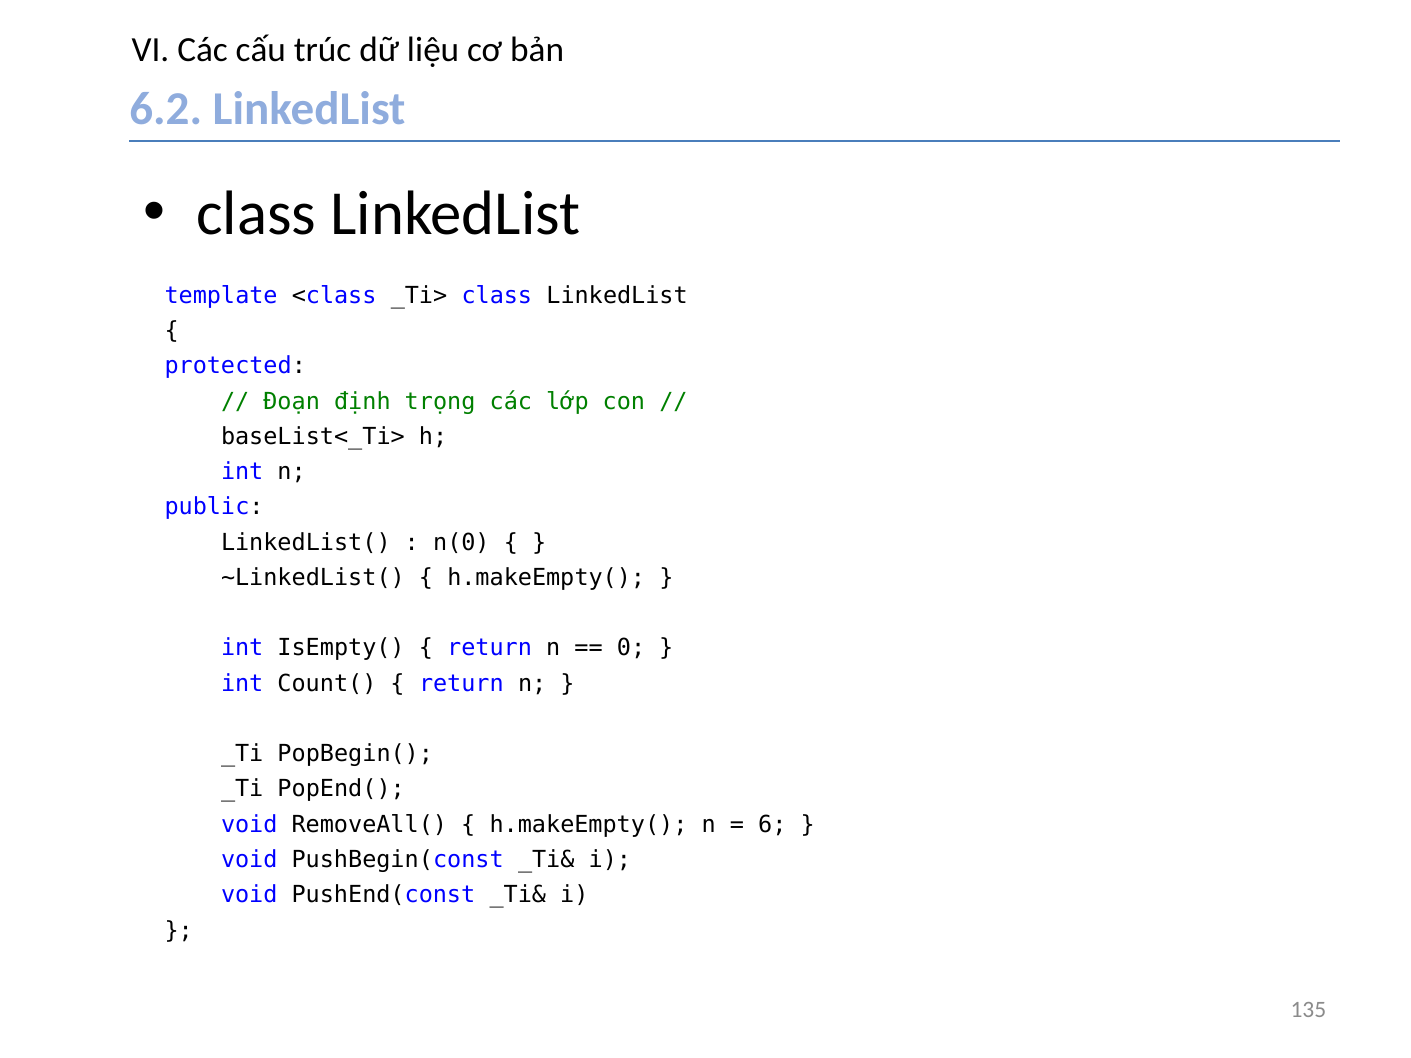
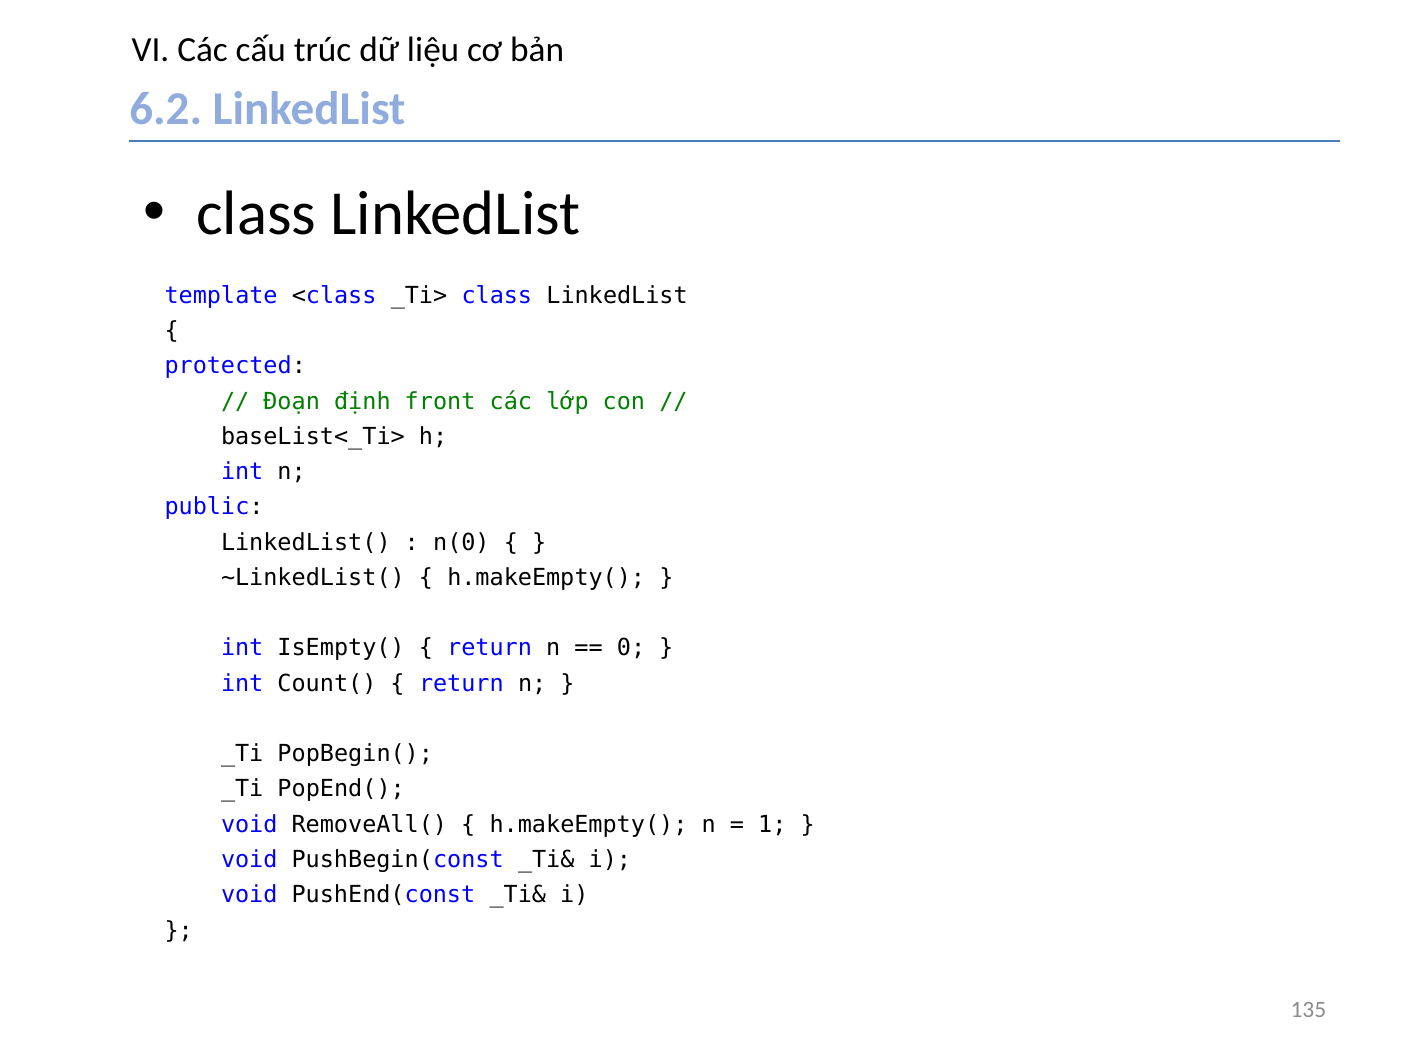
trọng: trọng -> front (440, 401)
6: 6 -> 1 (772, 825)
